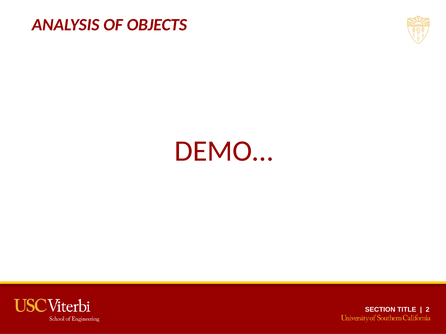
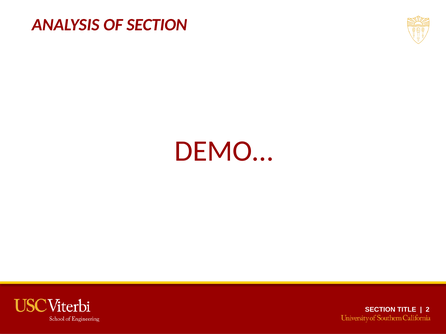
OF OBJECTS: OBJECTS -> SECTION (157, 25)
